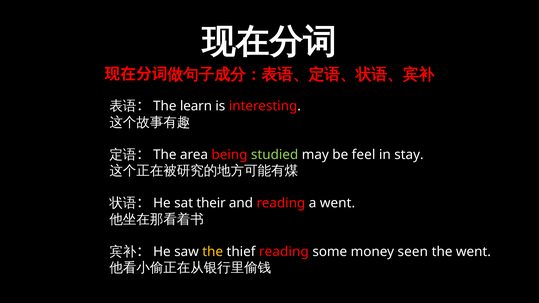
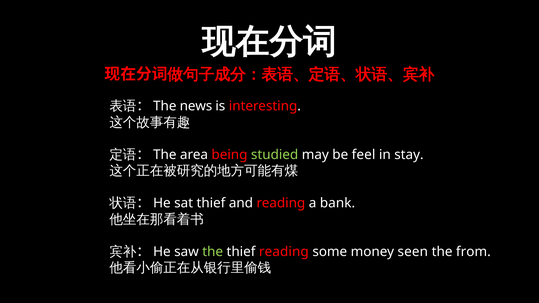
learn: learn -> news (196, 106)
sat their: their -> thief (211, 203)
a went: went -> bank (338, 203)
the colour: yellow -> light green (213, 252)
the went: went -> from (473, 252)
